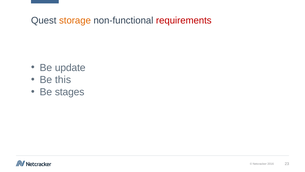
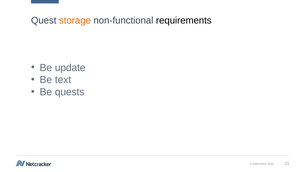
requirements colour: red -> black (184, 20)
this: this -> text (63, 80)
stages: stages -> quests (70, 92)
